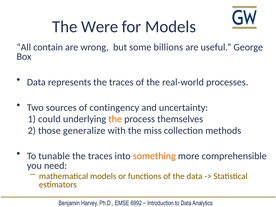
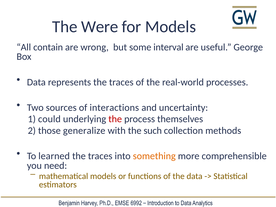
billions: billions -> interval (168, 47)
contingency: contingency -> interactions (114, 108)
the colour: orange -> red (115, 119)
miss: miss -> such (153, 131)
tunable: tunable -> learned (54, 156)
